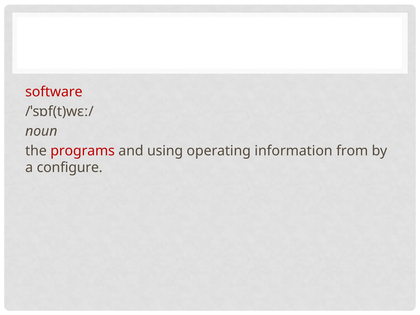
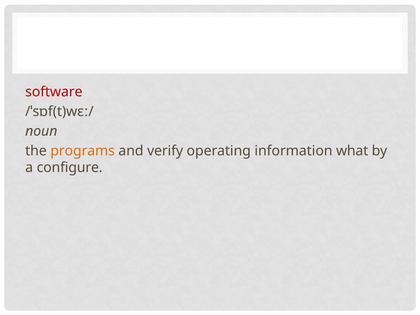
programs colour: red -> orange (83, 151)
using: using -> verify (165, 151)
from: from -> what (352, 151)
